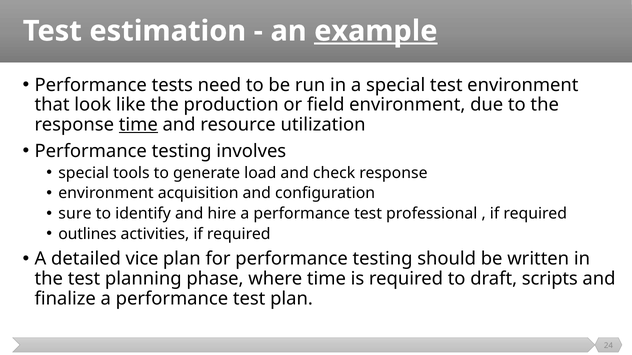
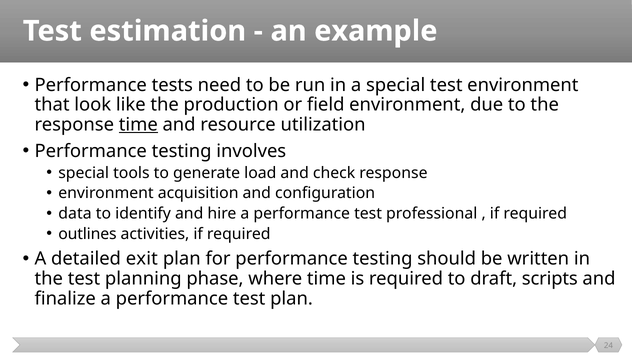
example underline: present -> none (376, 31)
sure: sure -> data (75, 214)
vice: vice -> exit (142, 259)
